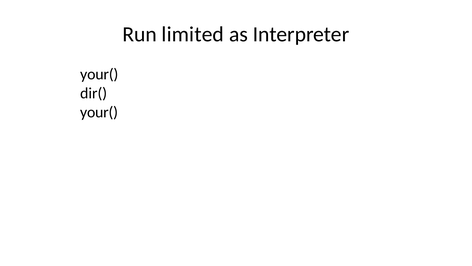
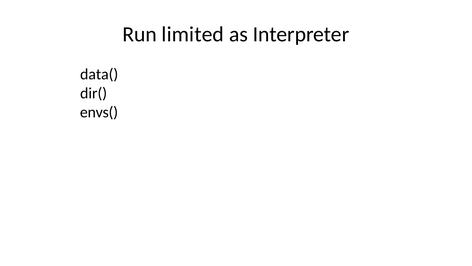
your(: your( -> data( (99, 74)
your(: your( -> envs( (99, 112)
